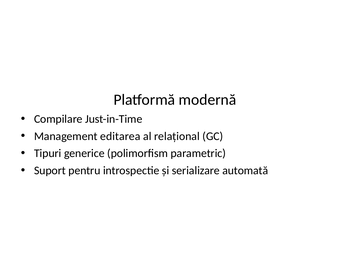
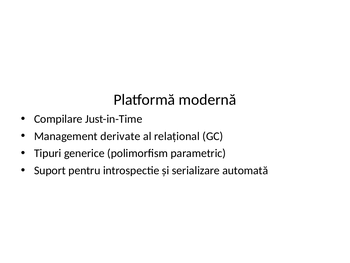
editarea: editarea -> derivate (120, 136)
